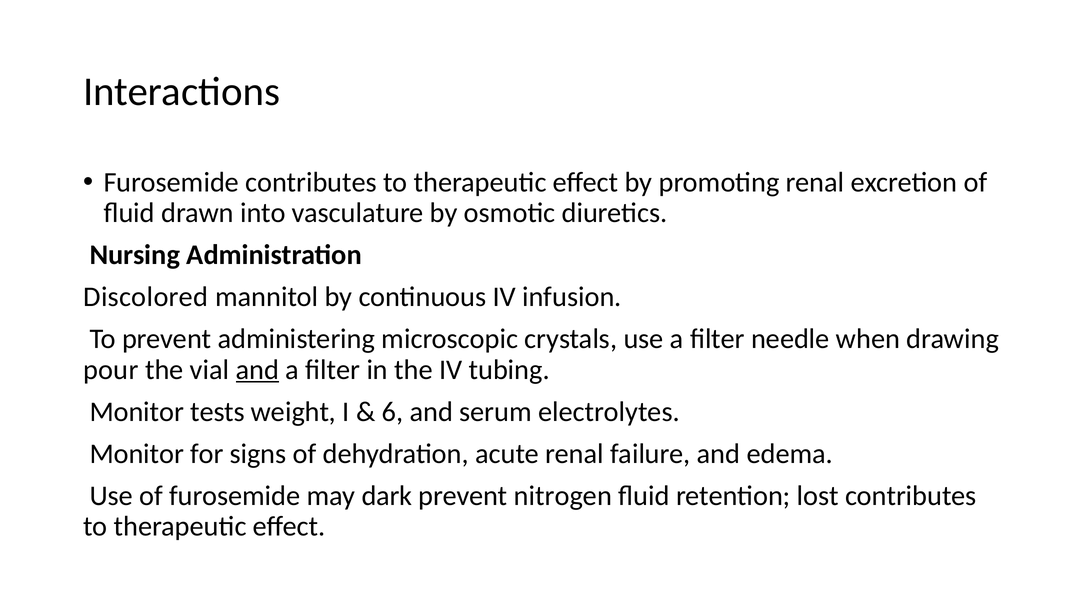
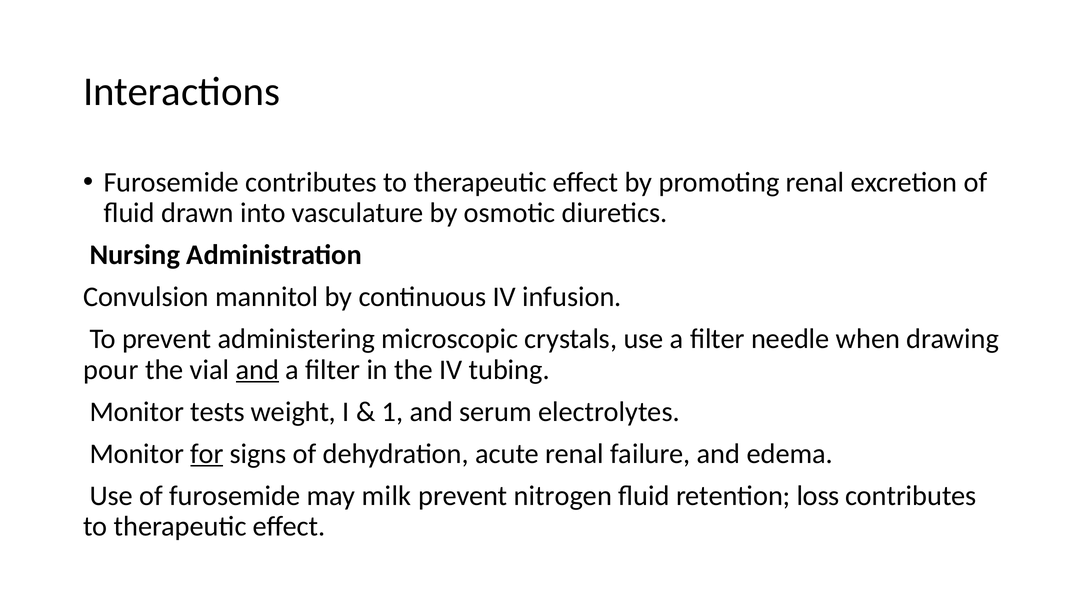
Discolored: Discolored -> Convulsion (146, 297)
6: 6 -> 1 (393, 412)
for underline: none -> present (207, 454)
dark: dark -> milk (387, 496)
lost: lost -> loss (818, 496)
